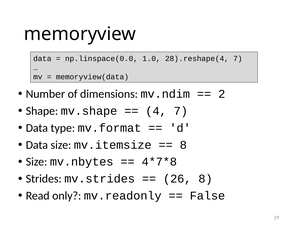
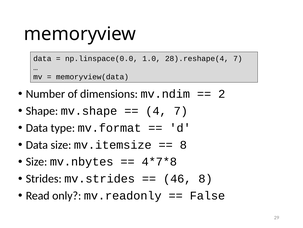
26: 26 -> 46 (177, 178)
